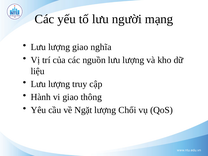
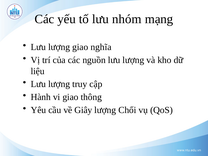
người: người -> nhóm (127, 19)
Ngặt: Ngặt -> Giây (83, 110)
